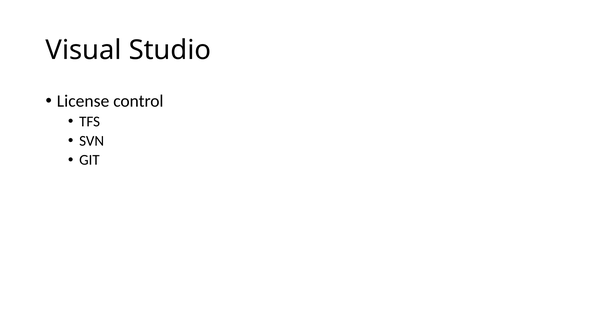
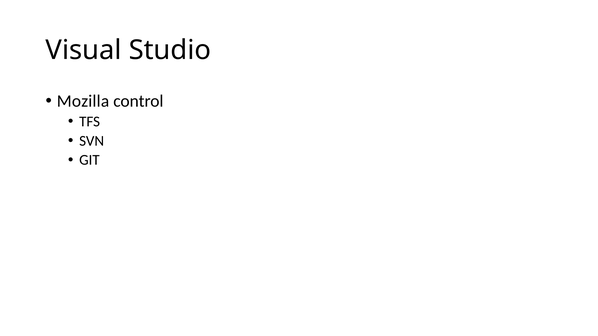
License: License -> Mozilla (83, 101)
